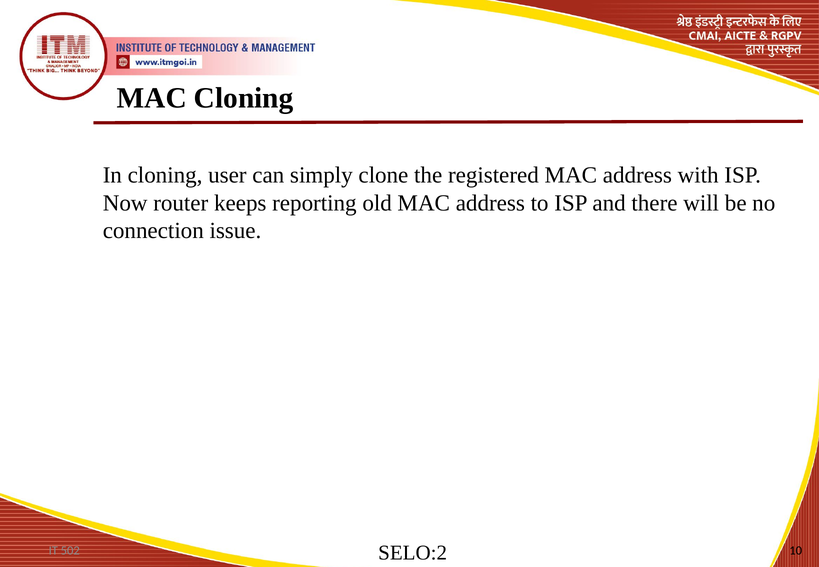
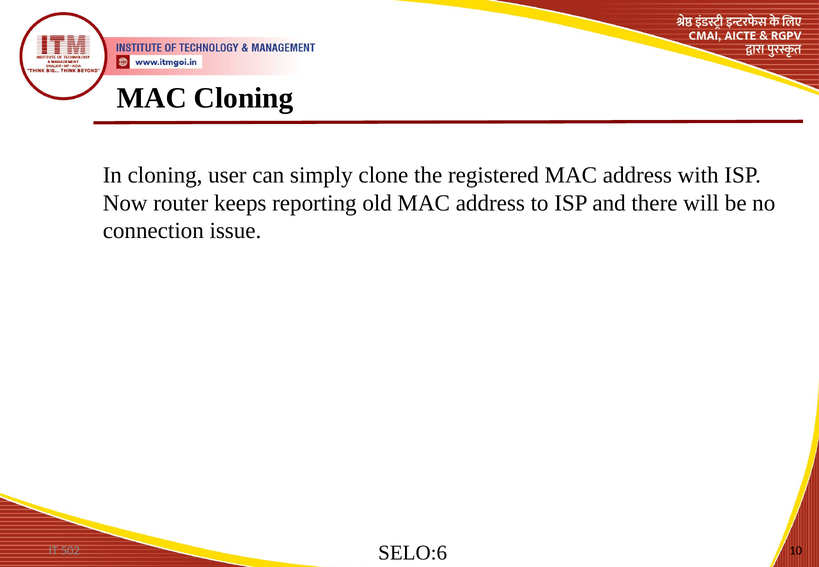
SELO:2: SELO:2 -> SELO:6 (413, 553)
